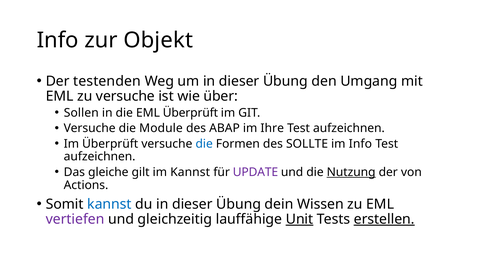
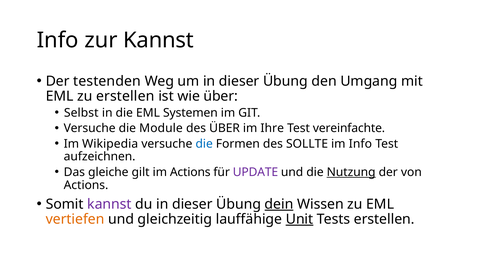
zur Objekt: Objekt -> Kannst (159, 40)
zu versuche: versuche -> erstellen (125, 96)
Sollen: Sollen -> Selbst (81, 113)
EML Überprüft: Überprüft -> Systemen (190, 113)
des ABAP: ABAP -> ÜBER (225, 129)
aufzeichnen: aufzeichnen -> vereinfachte (349, 129)
Im Überprüft: Überprüft -> Wikipedia (110, 144)
im Kannst: Kannst -> Actions (190, 172)
kannst colour: blue -> purple (109, 205)
dein underline: none -> present (279, 205)
vertiefen colour: purple -> orange (75, 220)
erstellen underline: present -> none (384, 220)
